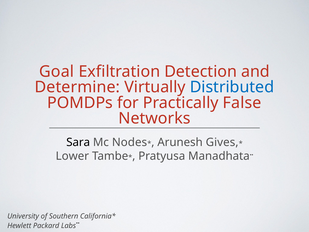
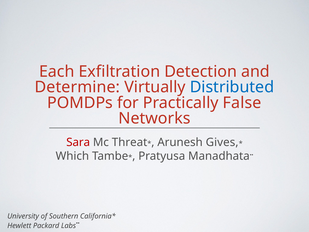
Goal: Goal -> Each (57, 72)
Sara colour: black -> red (78, 142)
Nodes: Nodes -> Threat (130, 142)
Lower: Lower -> Which (72, 156)
